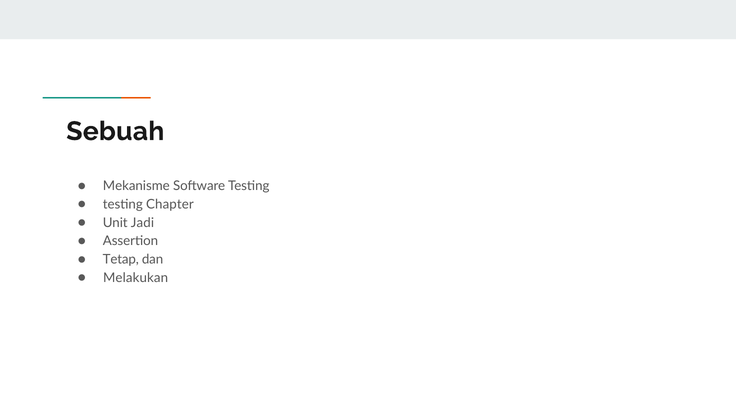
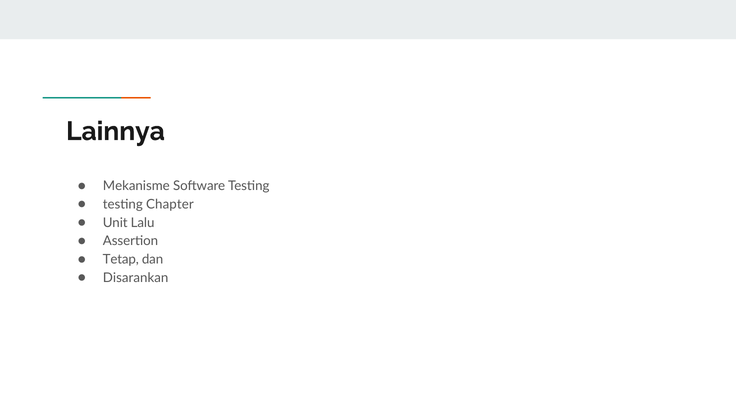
Sebuah: Sebuah -> Lainnya (115, 131)
Jadi: Jadi -> Lalu (143, 223)
Melakukan: Melakukan -> Disarankan (136, 278)
